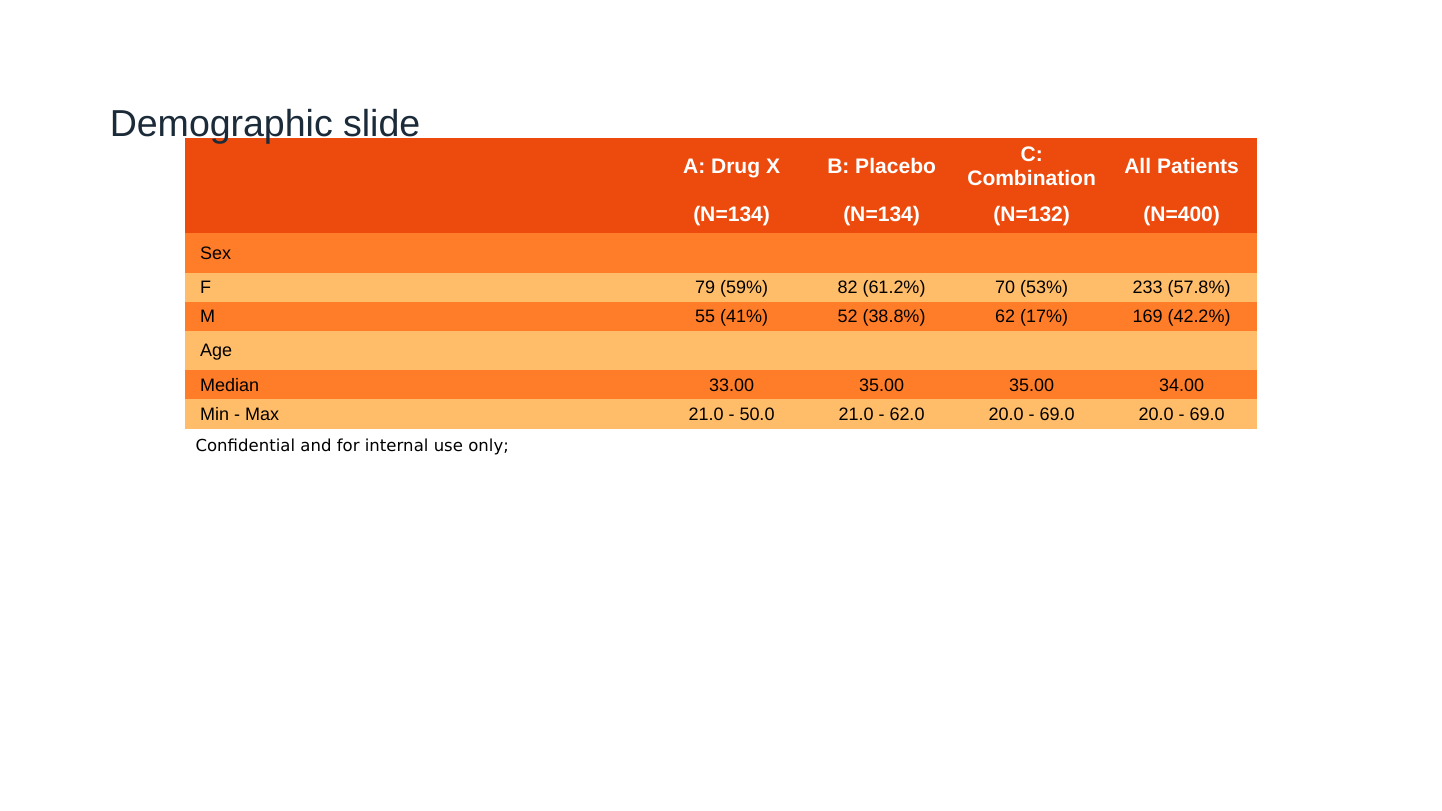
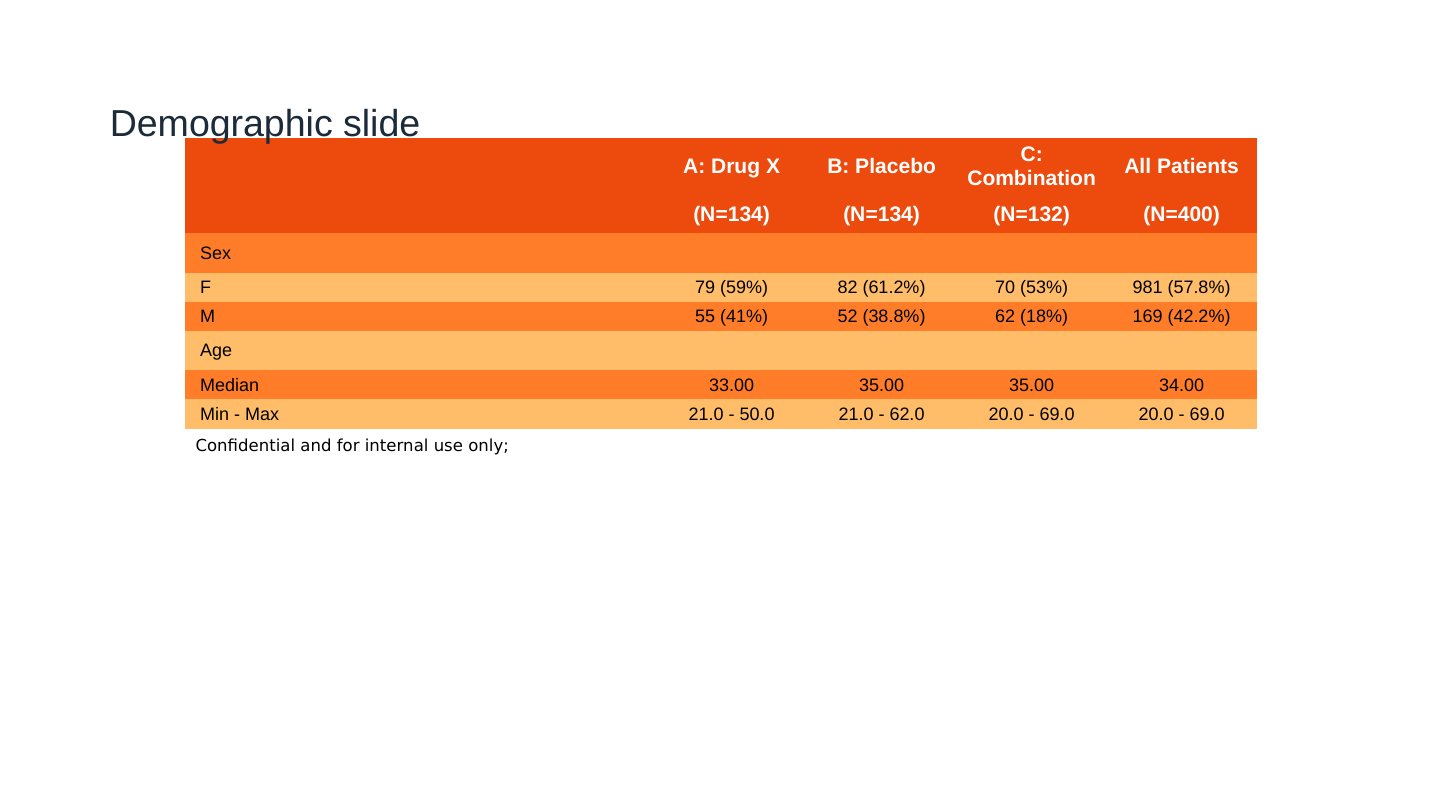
233: 233 -> 981 (1148, 288)
17%: 17% -> 18% (1044, 317)
